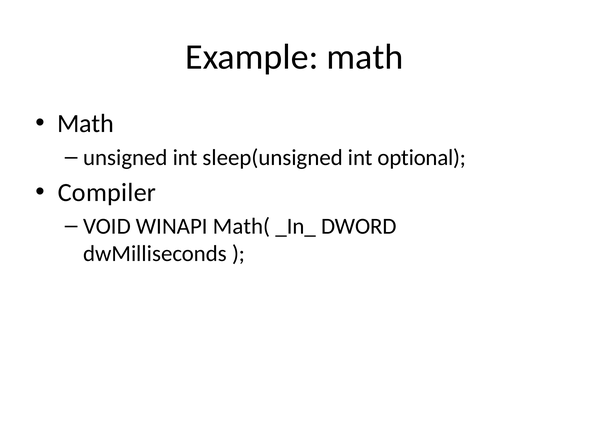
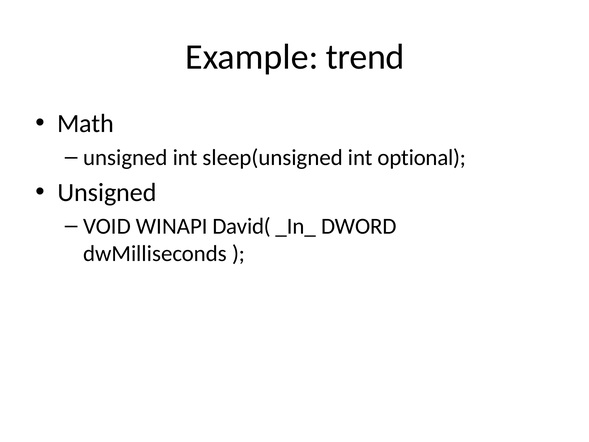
Example math: math -> trend (365, 57)
Compiler: Compiler -> Unsigned (107, 192)
Math(: Math( -> David( (242, 226)
